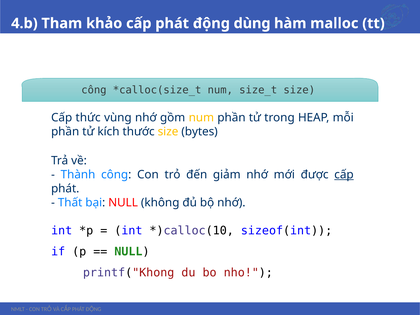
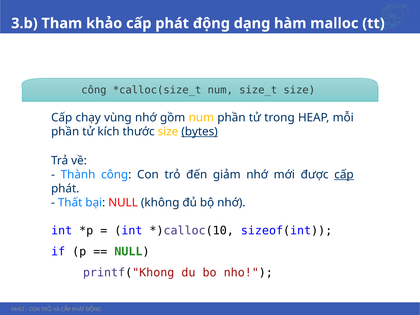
4.b: 4.b -> 3.b (24, 23)
dùng: dùng -> dạng (252, 23)
thức: thức -> chạy (88, 118)
bytes underline: none -> present (200, 132)
